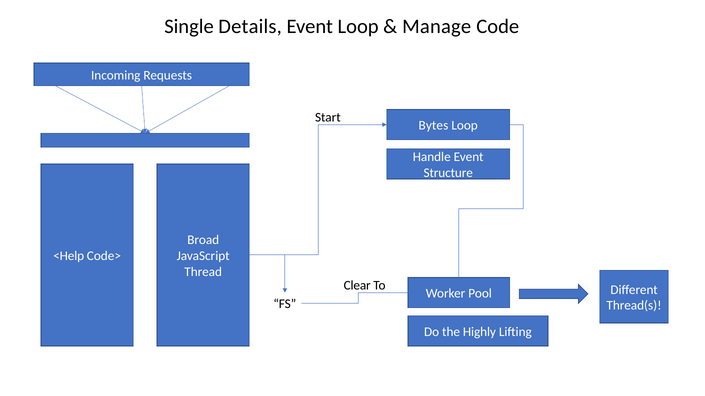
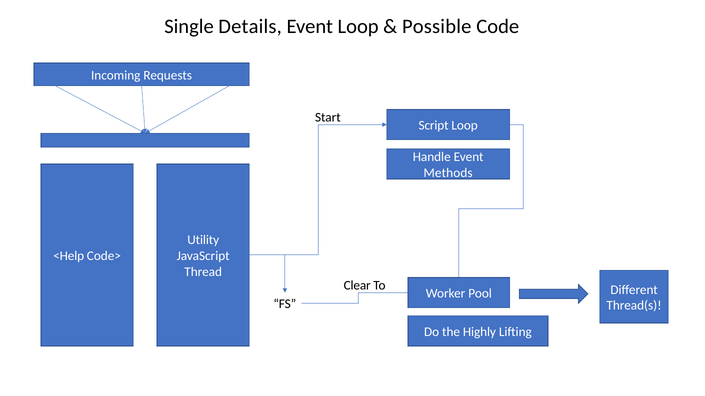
Manage: Manage -> Possible (437, 27)
Bytes: Bytes -> Script (434, 126)
Structure: Structure -> Methods (448, 173)
Broad: Broad -> Utility (203, 240)
